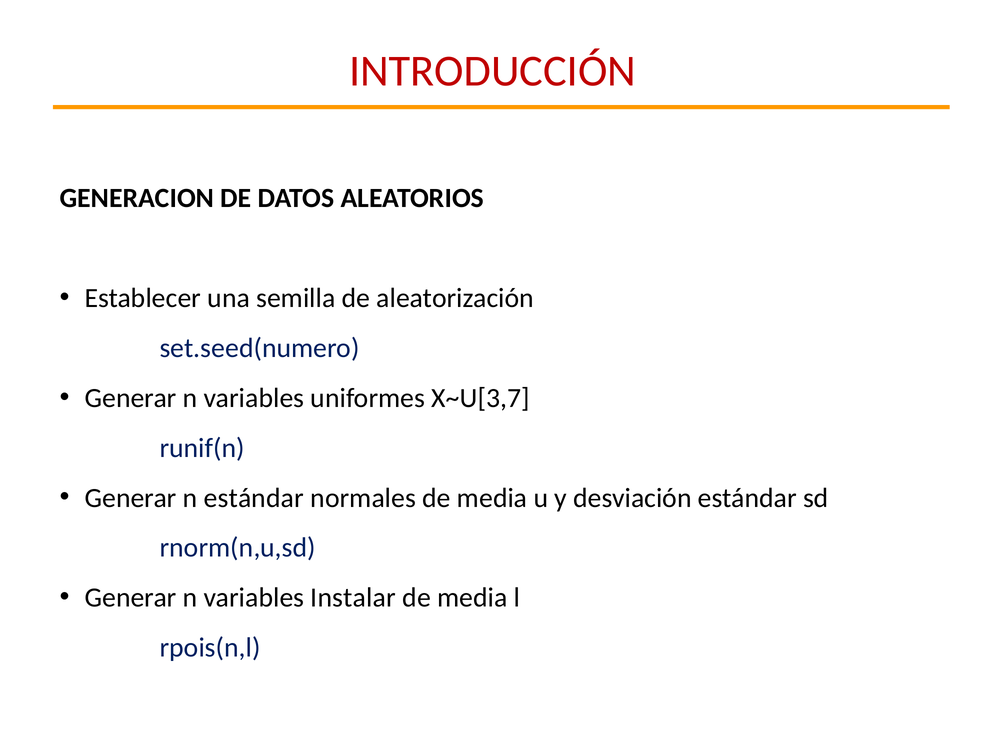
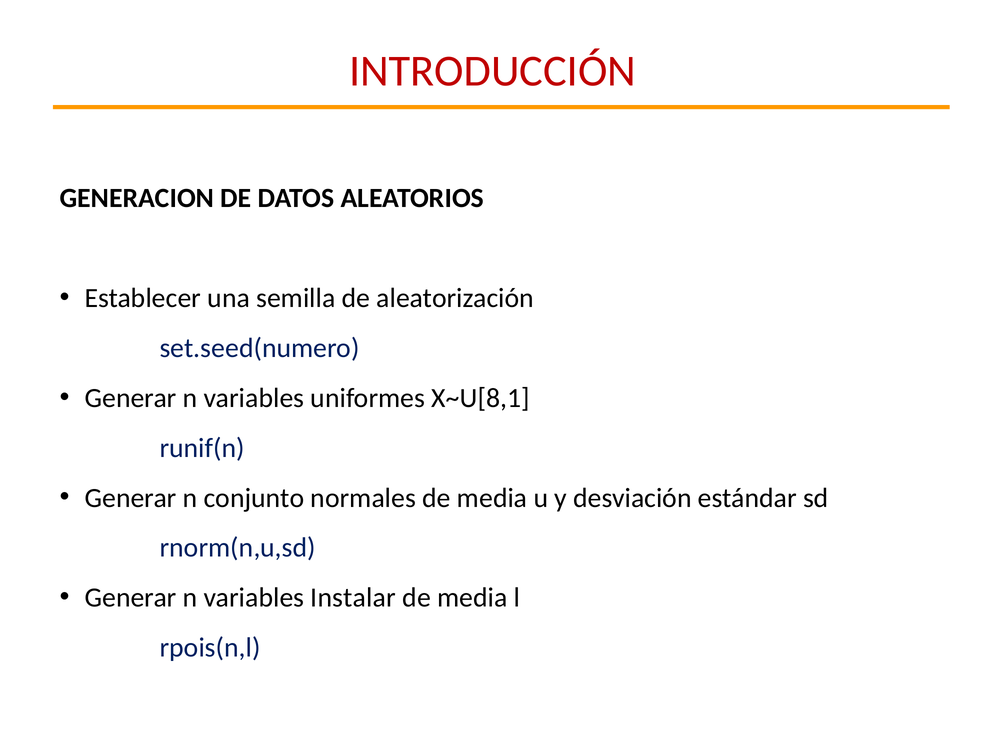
X~U[3,7: X~U[3,7 -> X~U[8,1 (481, 398)
n estándar: estándar -> conjunto (254, 498)
